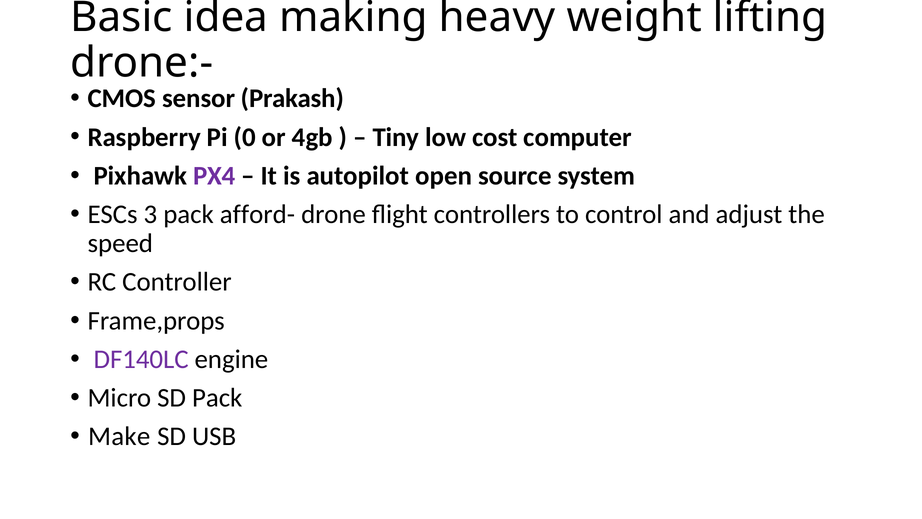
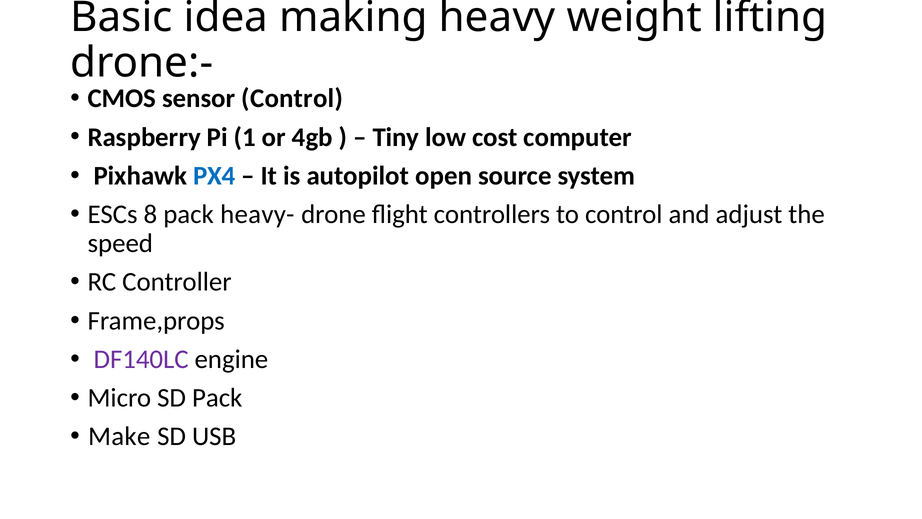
sensor Prakash: Prakash -> Control (292, 98)
0: 0 -> 1 (245, 137)
PX4 colour: purple -> blue (214, 176)
3: 3 -> 8 (150, 214)
afford-: afford- -> heavy- (257, 214)
